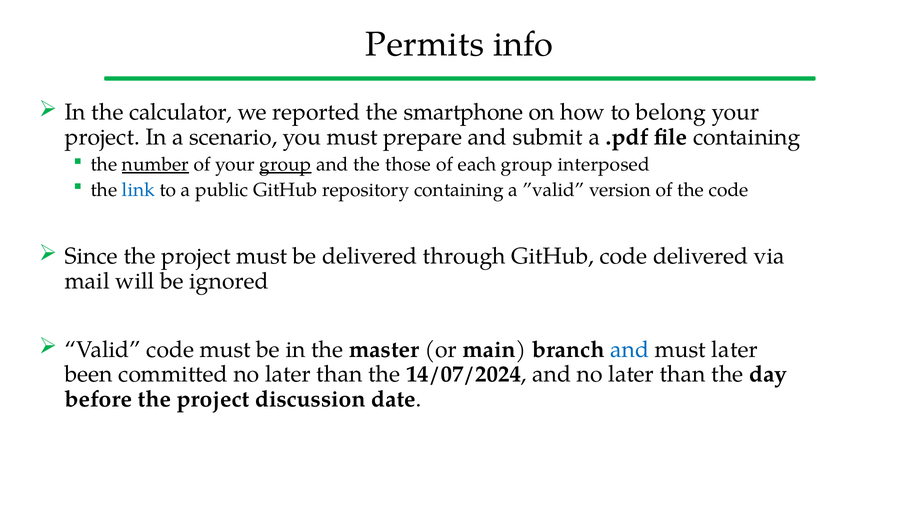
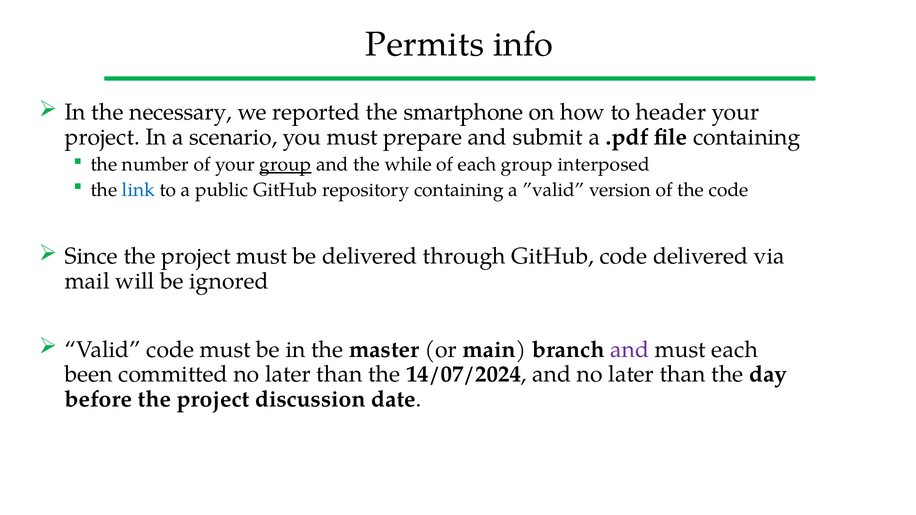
calculator: calculator -> necessary (181, 112)
belong: belong -> header (671, 112)
number underline: present -> none (155, 165)
those: those -> while (408, 165)
and colour: blue -> purple (630, 350)
must later: later -> each (735, 350)
